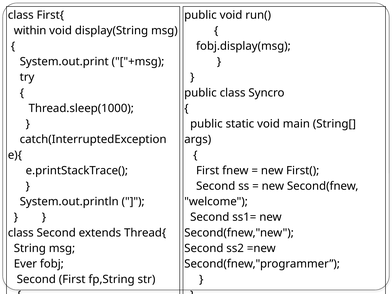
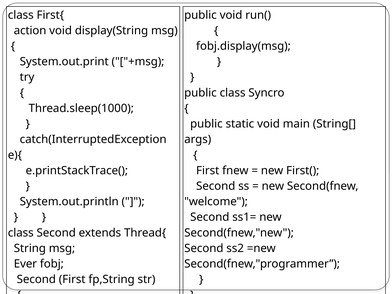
within: within -> action (30, 31)
